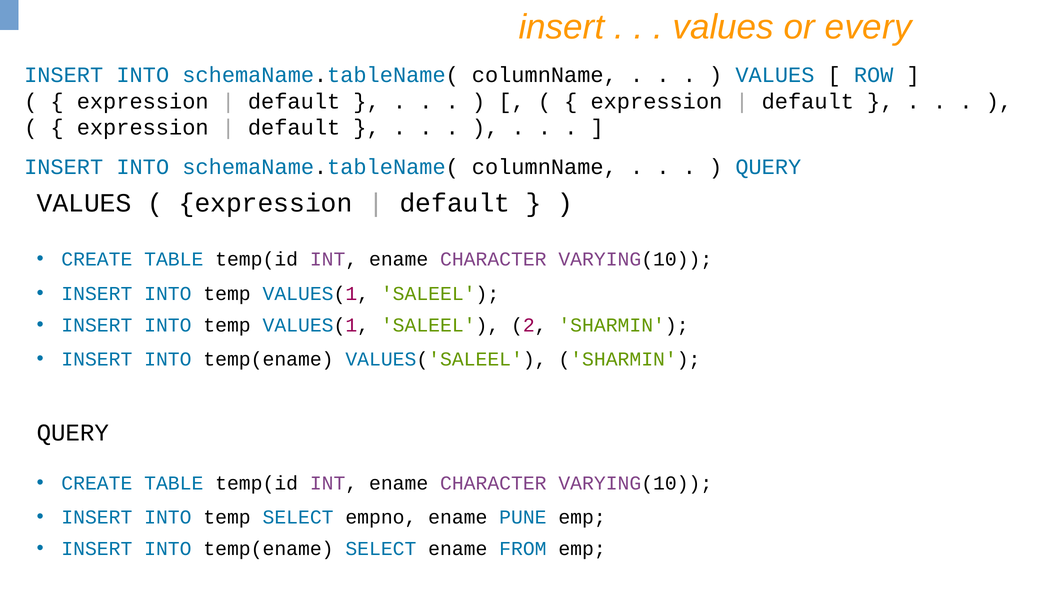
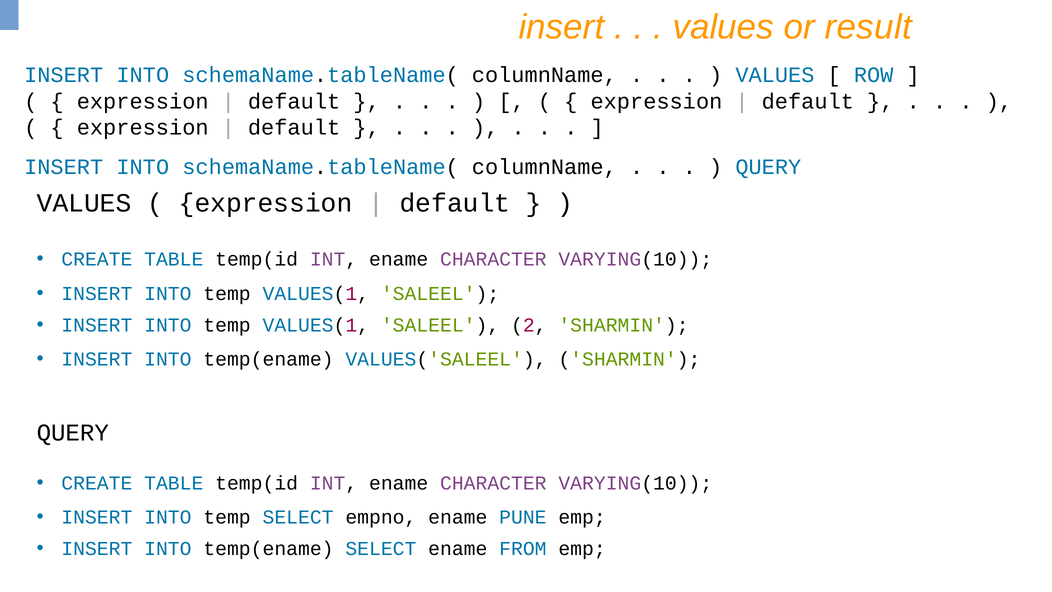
every: every -> result (868, 27)
